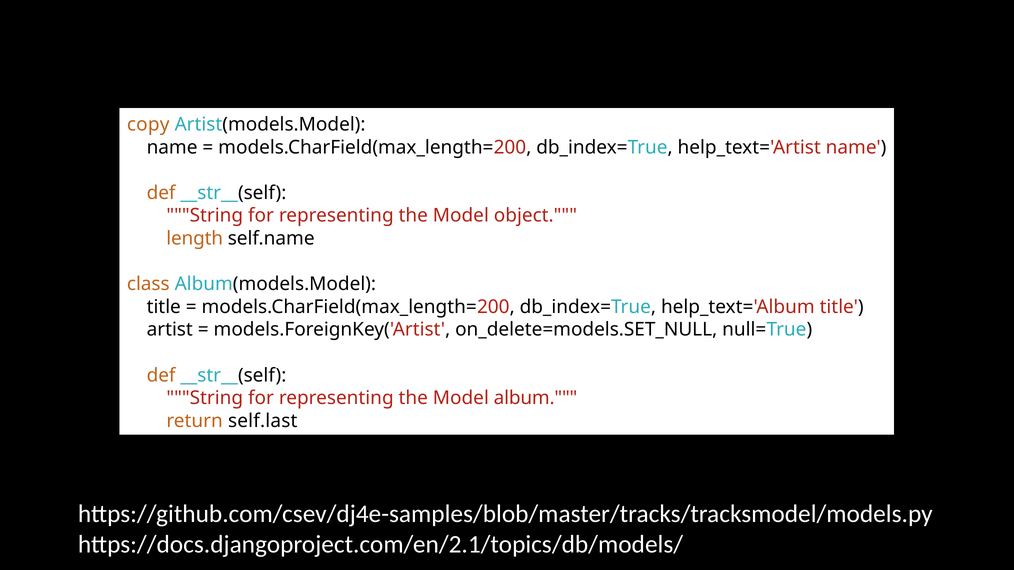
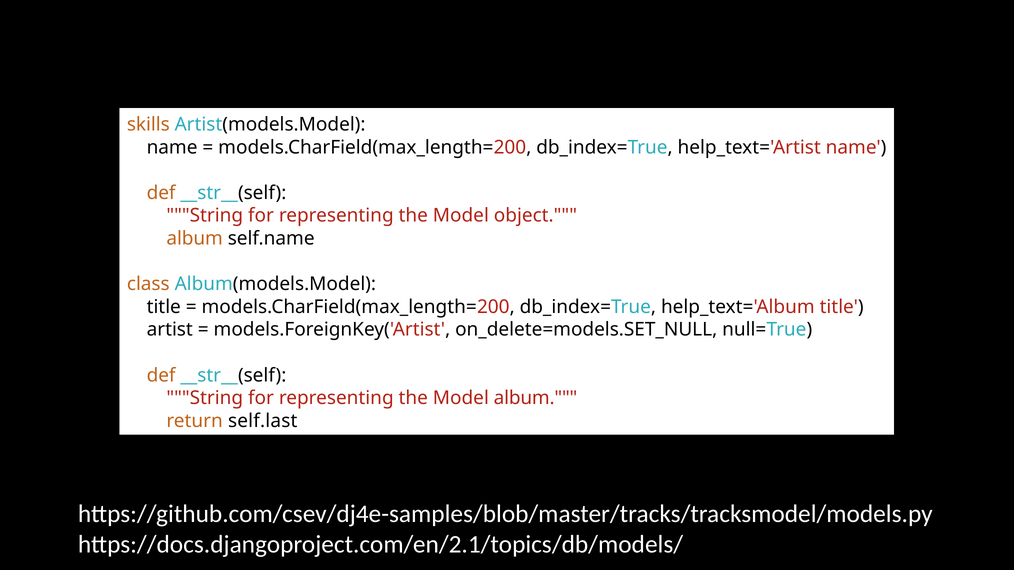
copy: copy -> skills (148, 125)
length: length -> album (195, 239)
